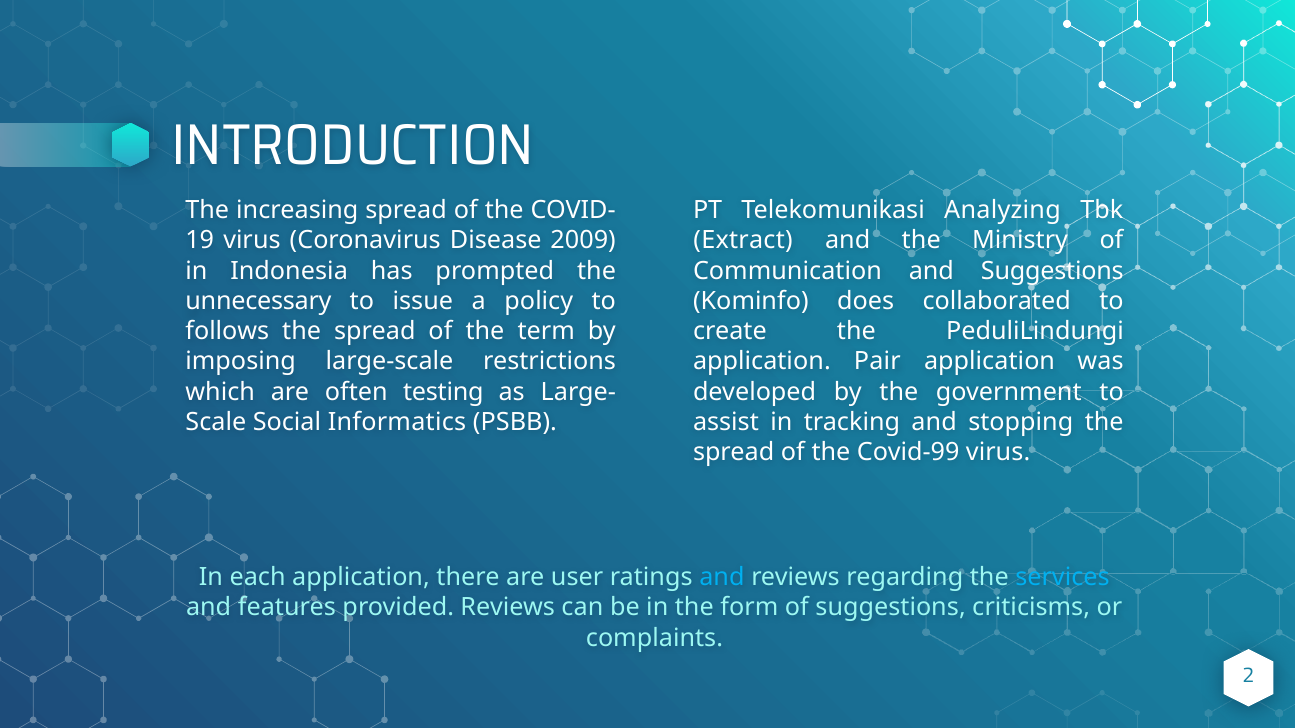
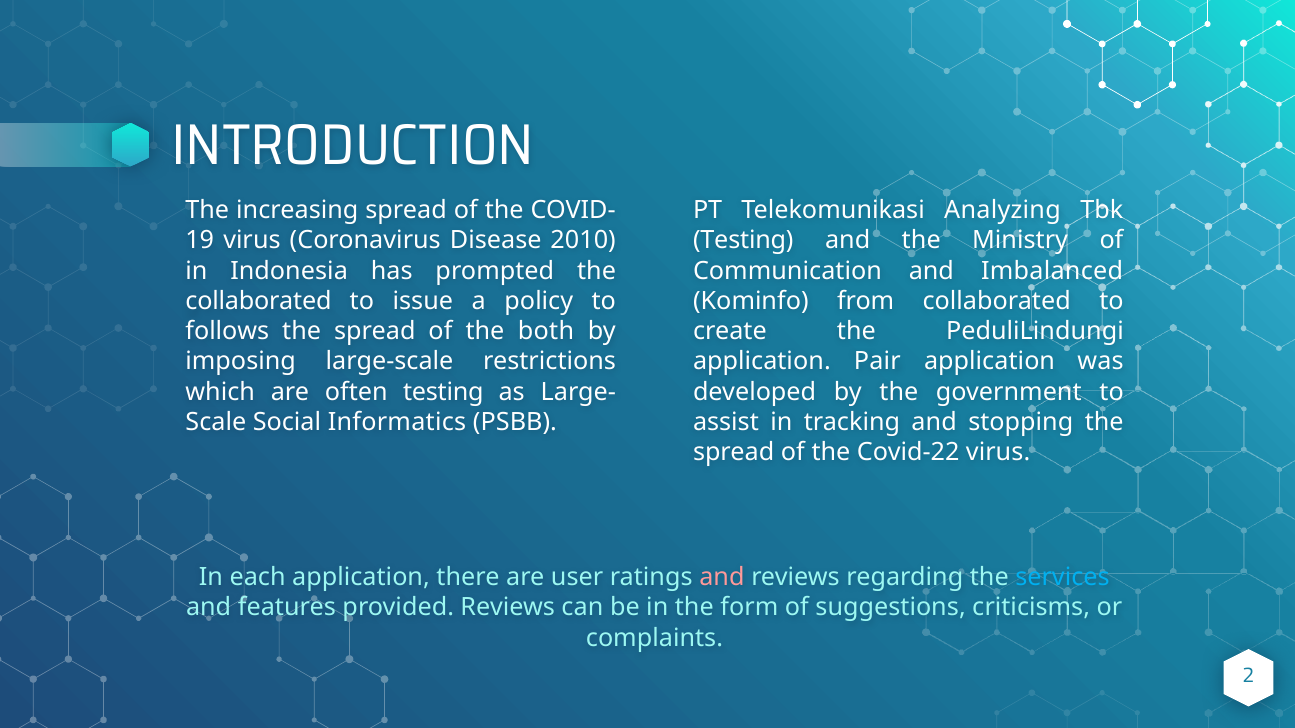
2009: 2009 -> 2010 (583, 241)
Extract: Extract -> Testing (743, 241)
and Suggestions: Suggestions -> Imbalanced (1052, 271)
unnecessary: unnecessary -> collaborated (258, 301)
does: does -> from (866, 301)
term: term -> both (546, 331)
Covid-99: Covid-99 -> Covid-22 (908, 452)
and colour: light blue -> pink (722, 578)
